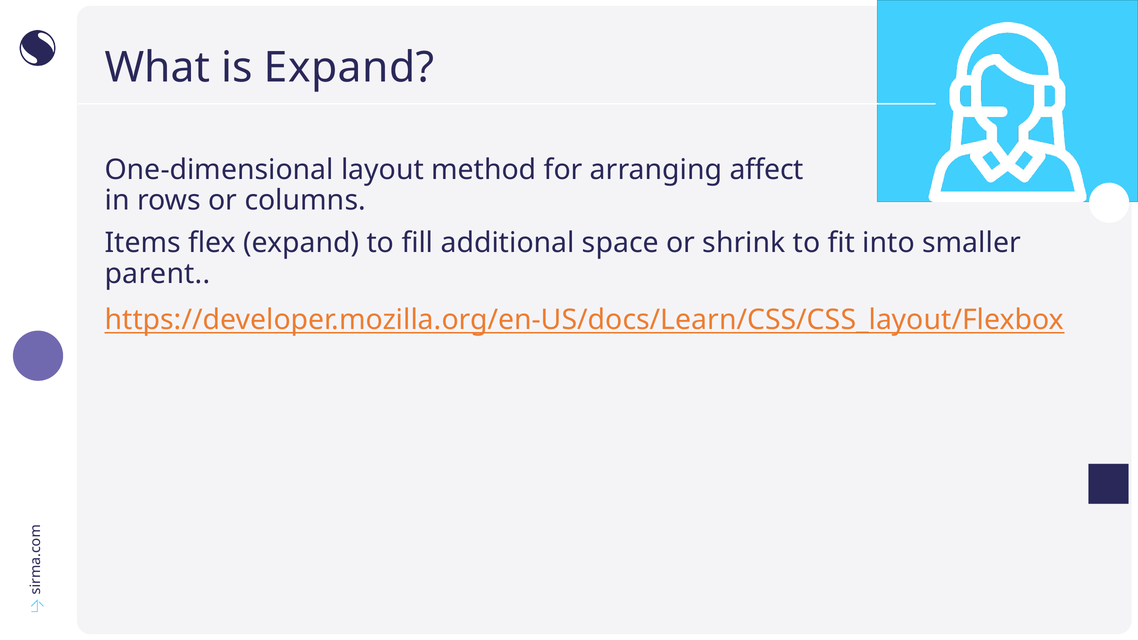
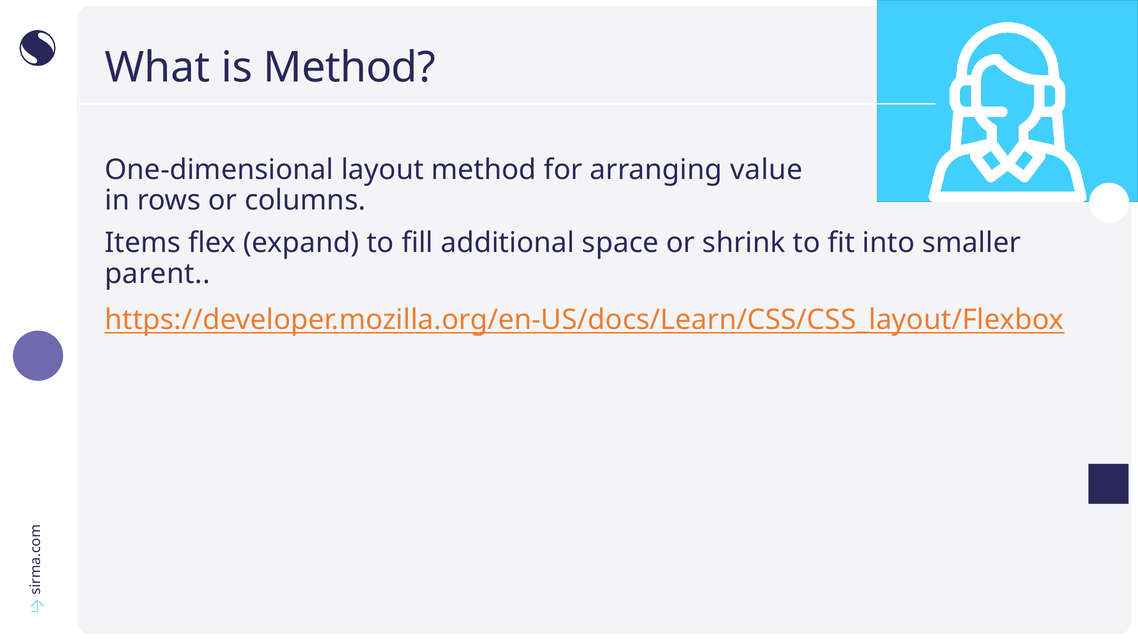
is Expand: Expand -> Method (350, 68)
affect: affect -> value (766, 170)
